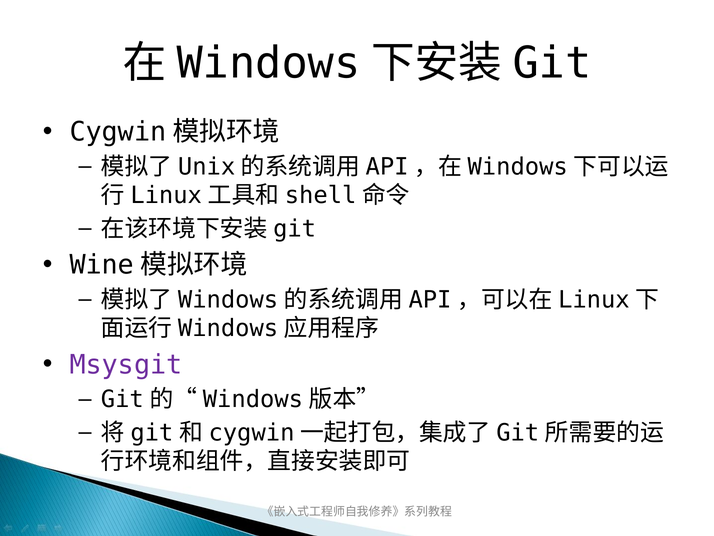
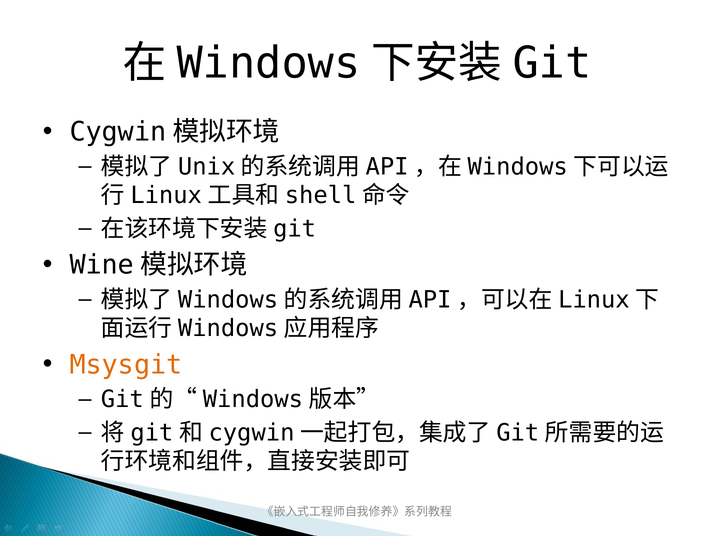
Msysgit colour: purple -> orange (126, 364)
